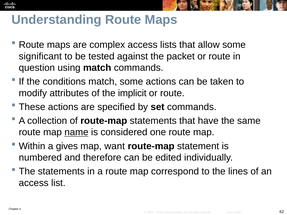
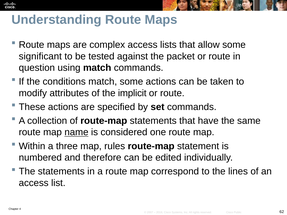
gives: gives -> three (67, 146)
want: want -> rules (115, 146)
